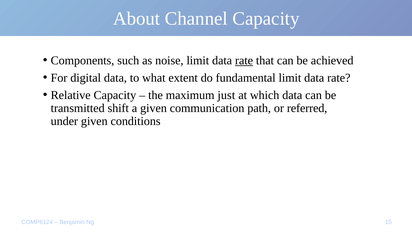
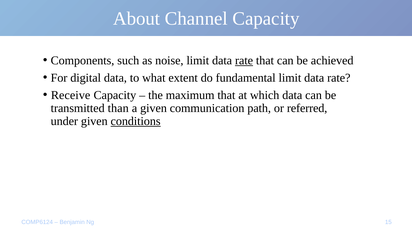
Relative: Relative -> Receive (71, 95)
maximum just: just -> that (226, 95)
shift: shift -> than (118, 108)
conditions underline: none -> present (136, 121)
